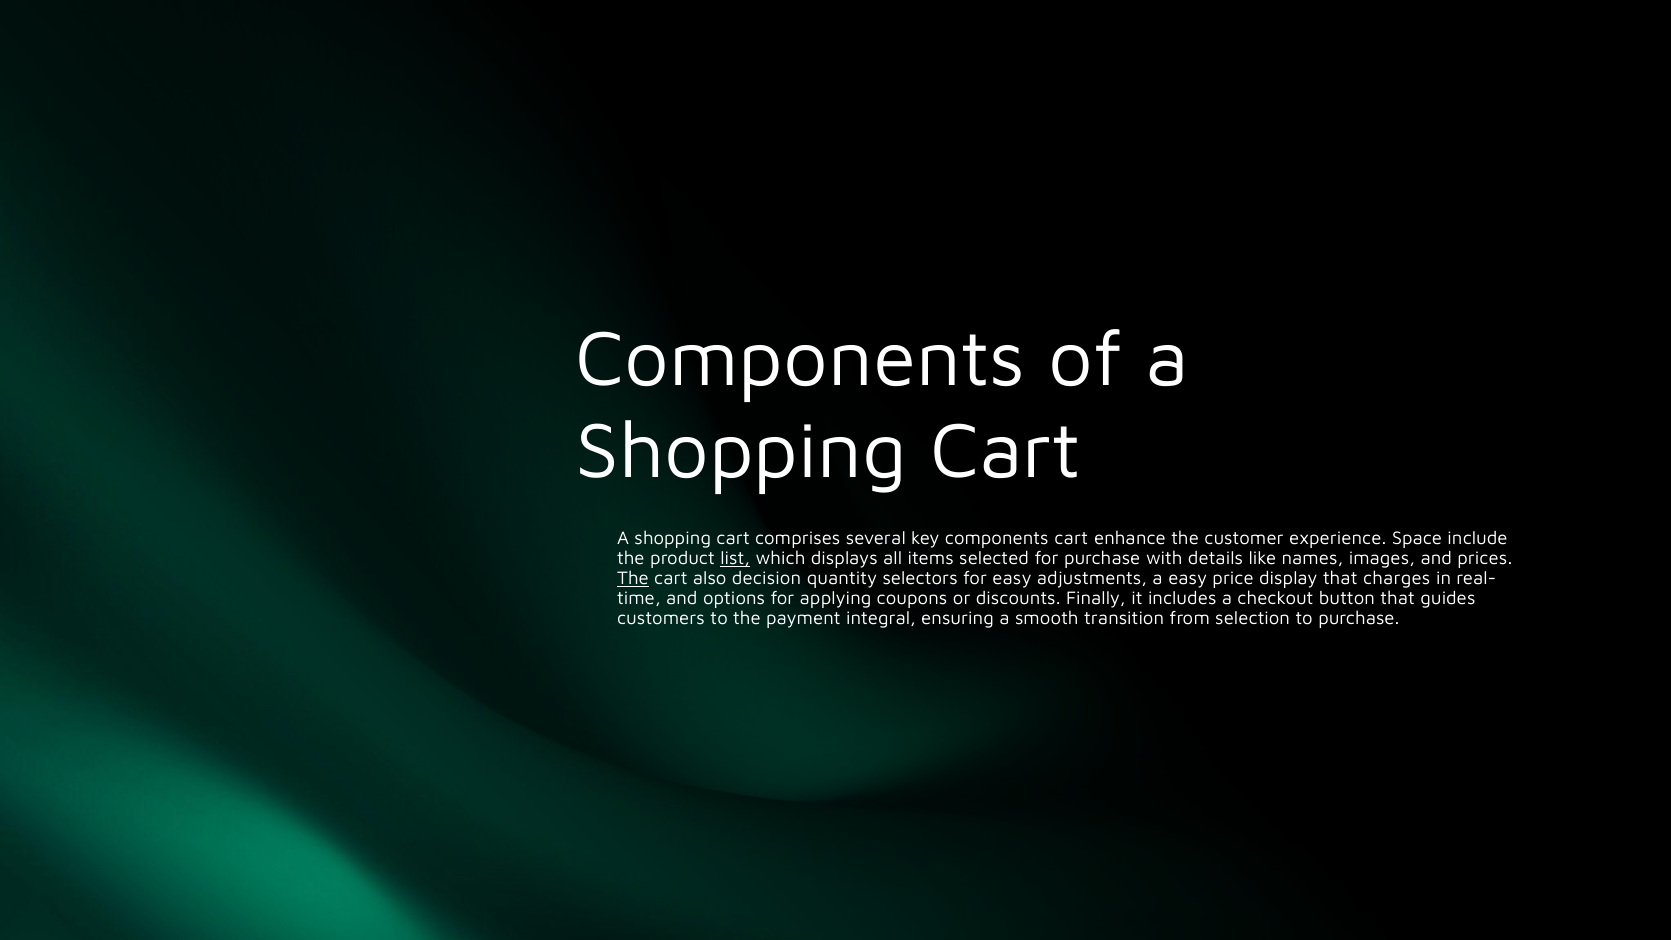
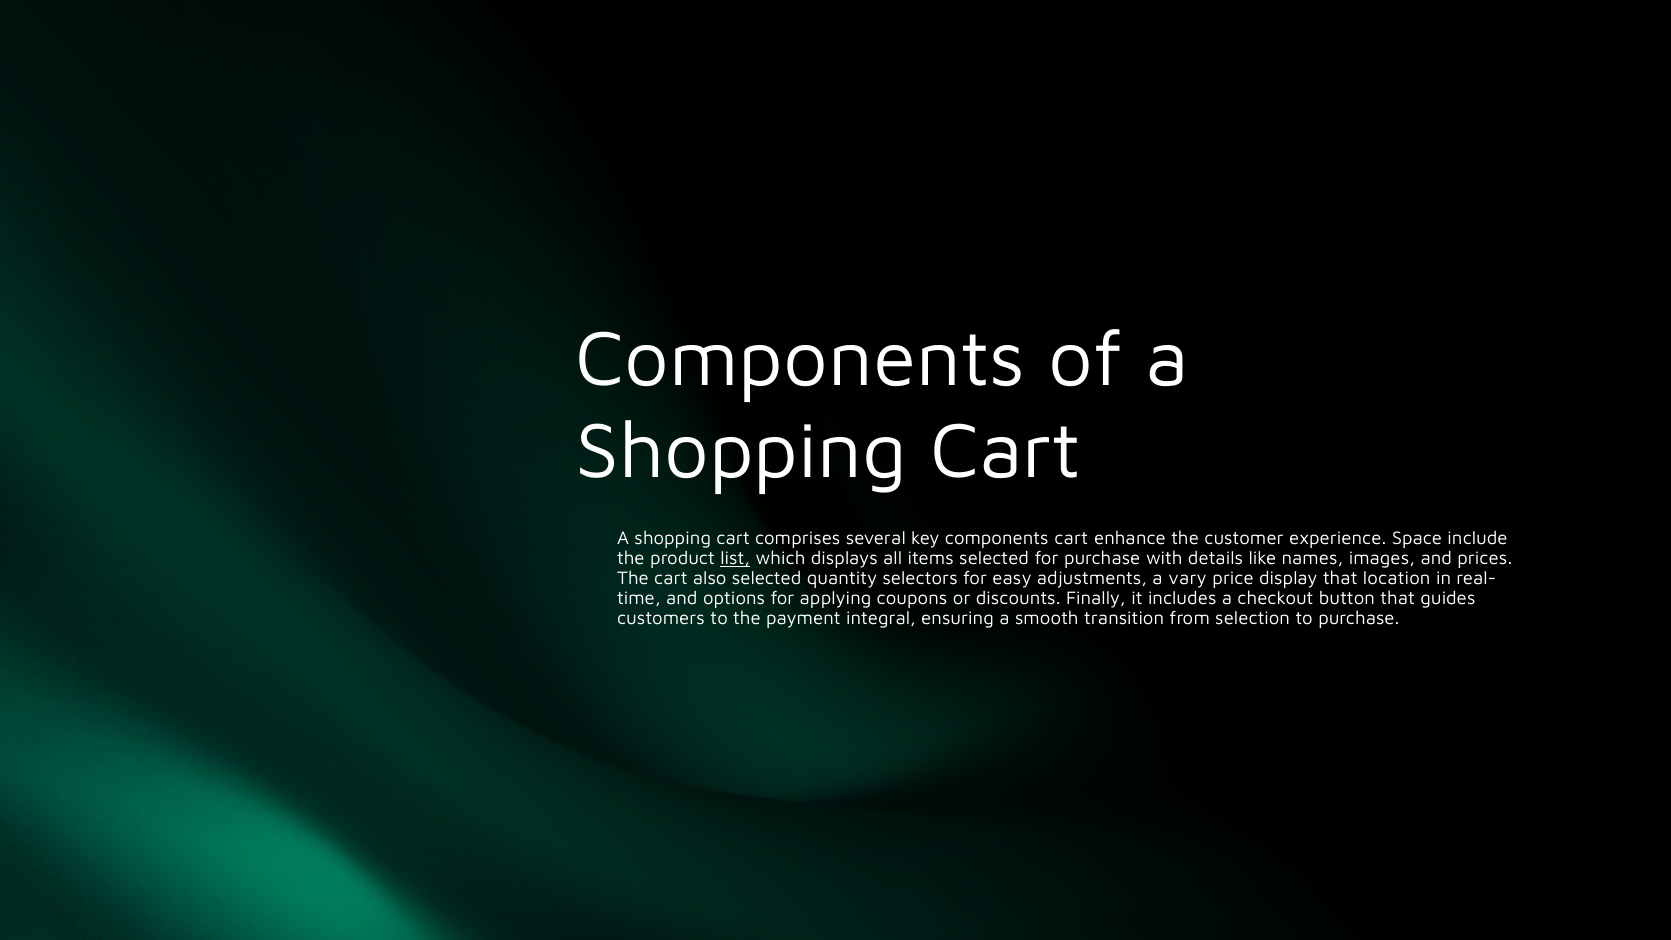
The underline: present -> none (633, 578)
also decision: decision -> selected (767, 578)
a easy: easy -> vary (1188, 578)
charges: charges -> location (1397, 578)
